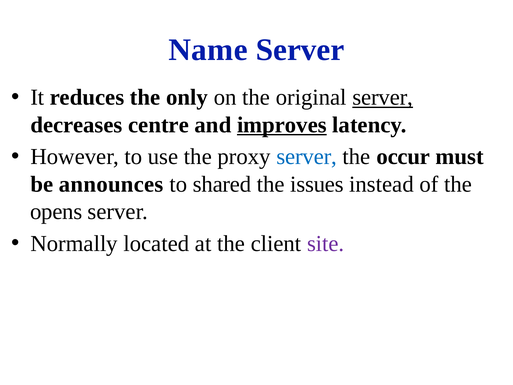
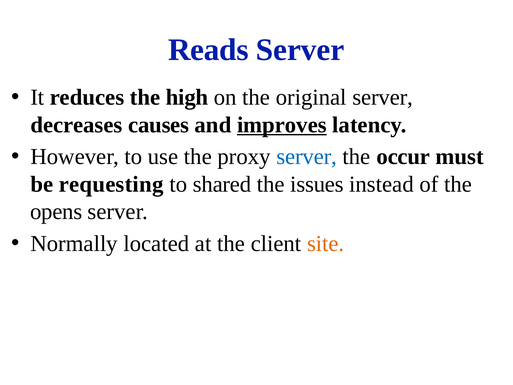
Name: Name -> Reads (208, 50)
only: only -> high (187, 97)
server underline: present -> none (383, 97)
centre: centre -> causes (159, 125)
announces: announces -> requesting (111, 184)
site colour: purple -> orange (326, 243)
